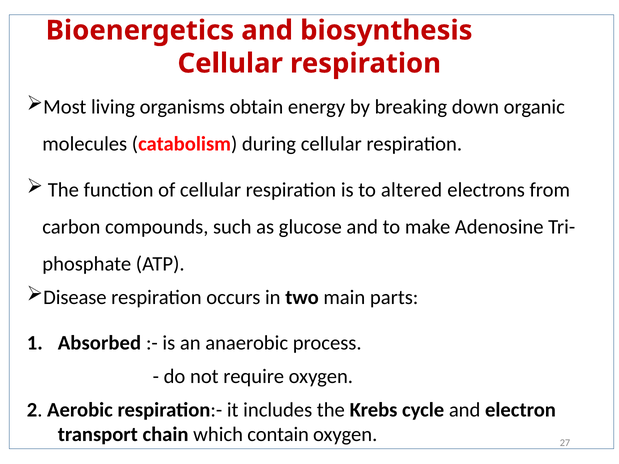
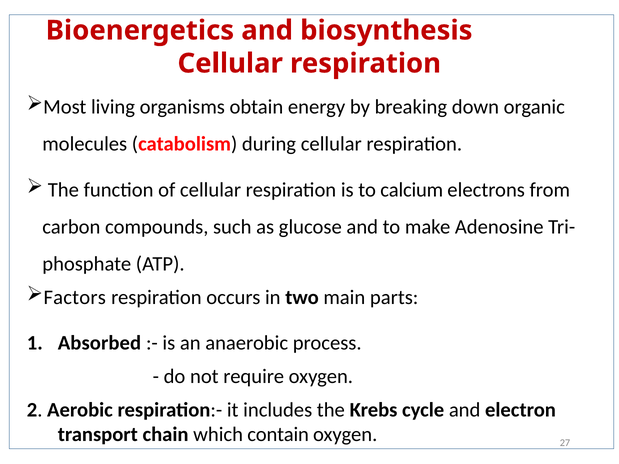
altered: altered -> calcium (412, 190)
Disease: Disease -> Factors (75, 298)
